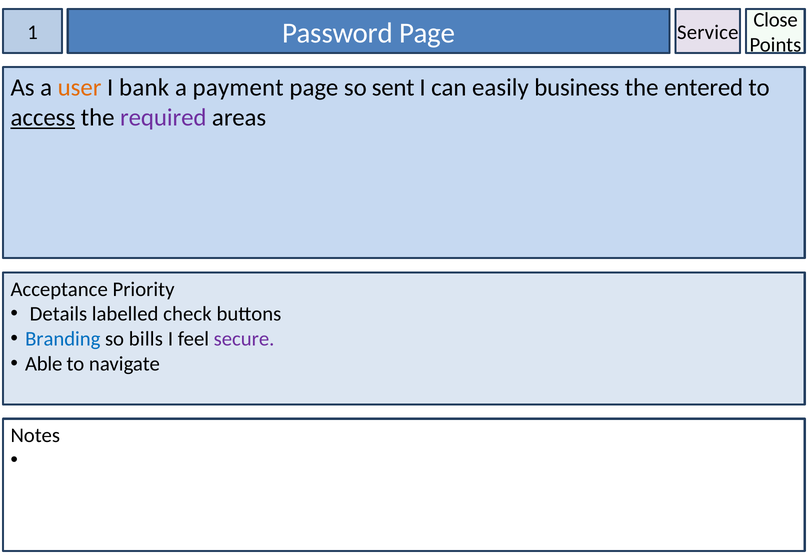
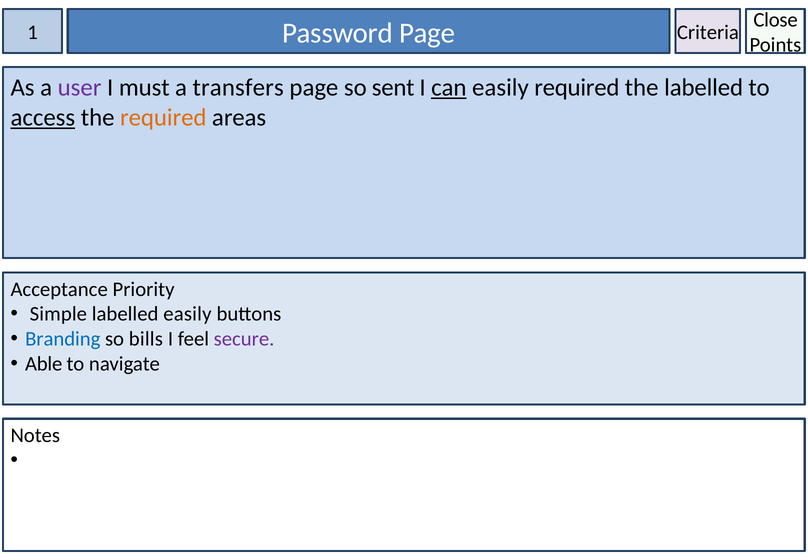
Service: Service -> Criteria (708, 32)
user colour: orange -> purple (80, 87)
bank: bank -> must (144, 87)
payment: payment -> transfers (238, 87)
can underline: none -> present (449, 87)
easily business: business -> required (577, 87)
the entered: entered -> labelled (704, 87)
required colour: purple -> orange (163, 117)
Details: Details -> Simple (58, 314)
labelled check: check -> easily (187, 314)
